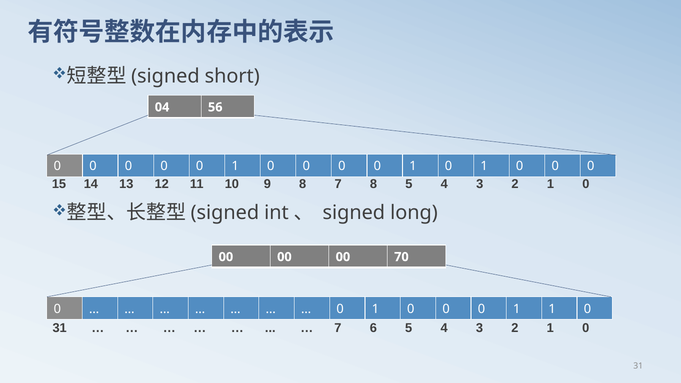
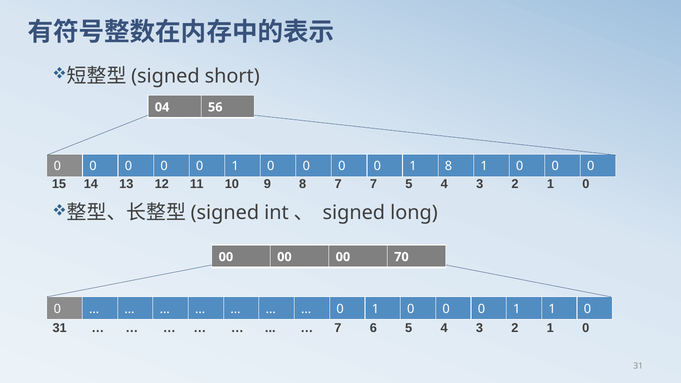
0: 0 -> 8 (449, 166)
7 8: 8 -> 7 (373, 184)
